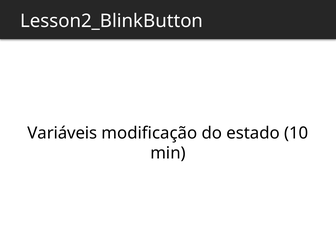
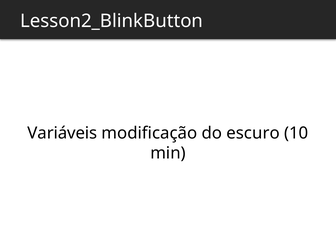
estado: estado -> escuro (253, 133)
